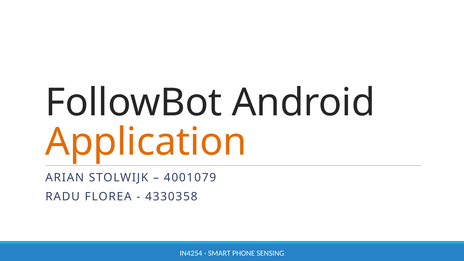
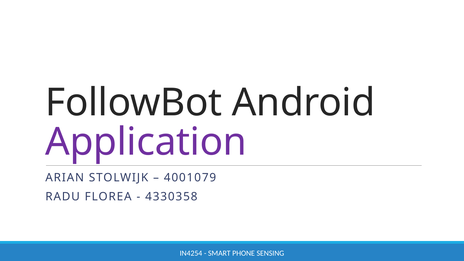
Application colour: orange -> purple (146, 142)
